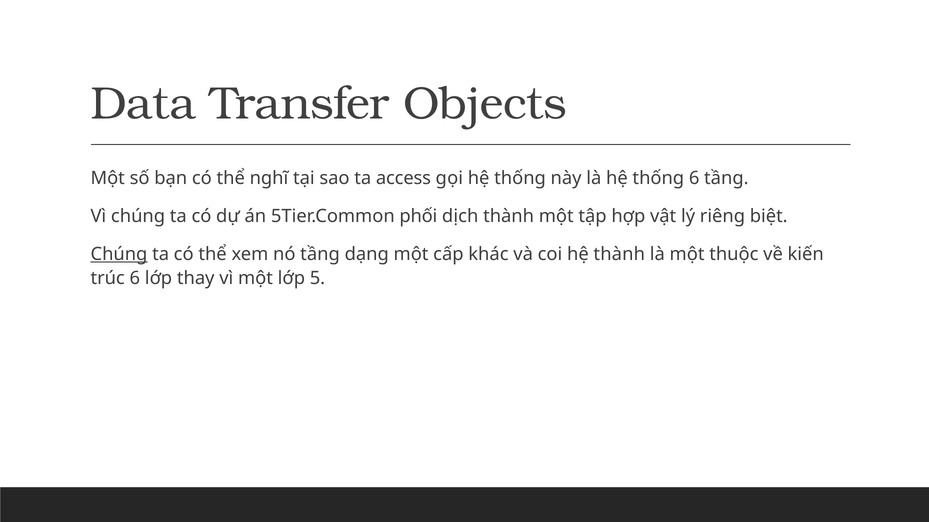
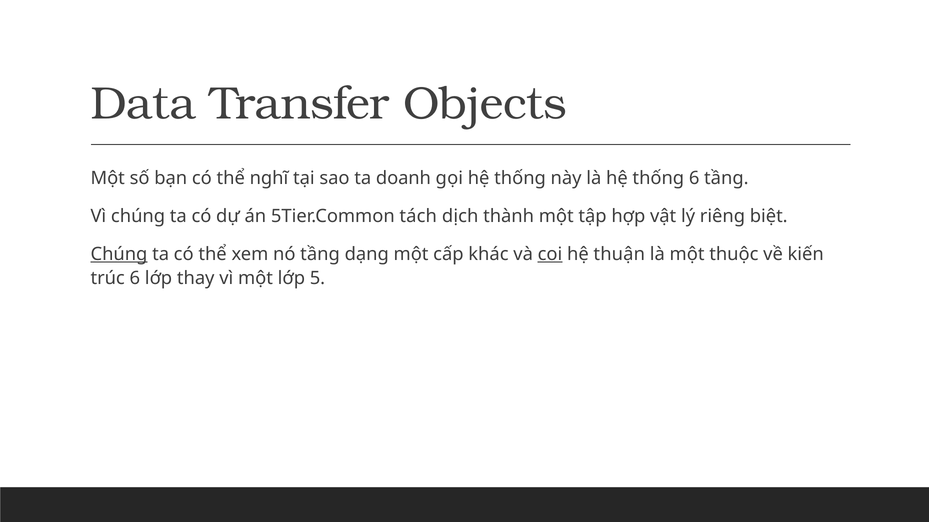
access: access -> doanh (403, 179)
phối: phối -> tách (418, 216)
coi underline: none -> present (550, 254)
hệ thành: thành -> thuận (619, 254)
